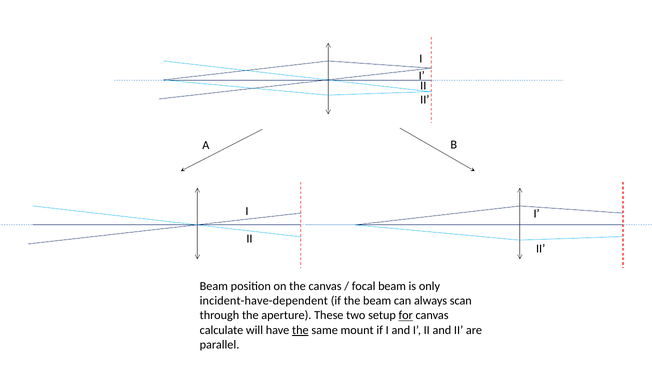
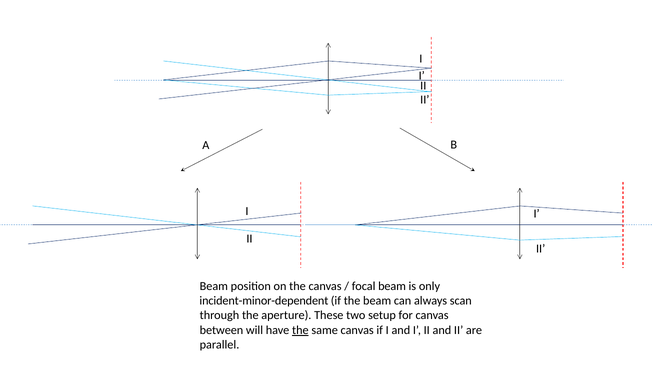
incident-have-dependent: incident-have-dependent -> incident-minor-dependent (264, 301)
for underline: present -> none (406, 315)
calculate: calculate -> between (221, 330)
same mount: mount -> canvas (357, 330)
